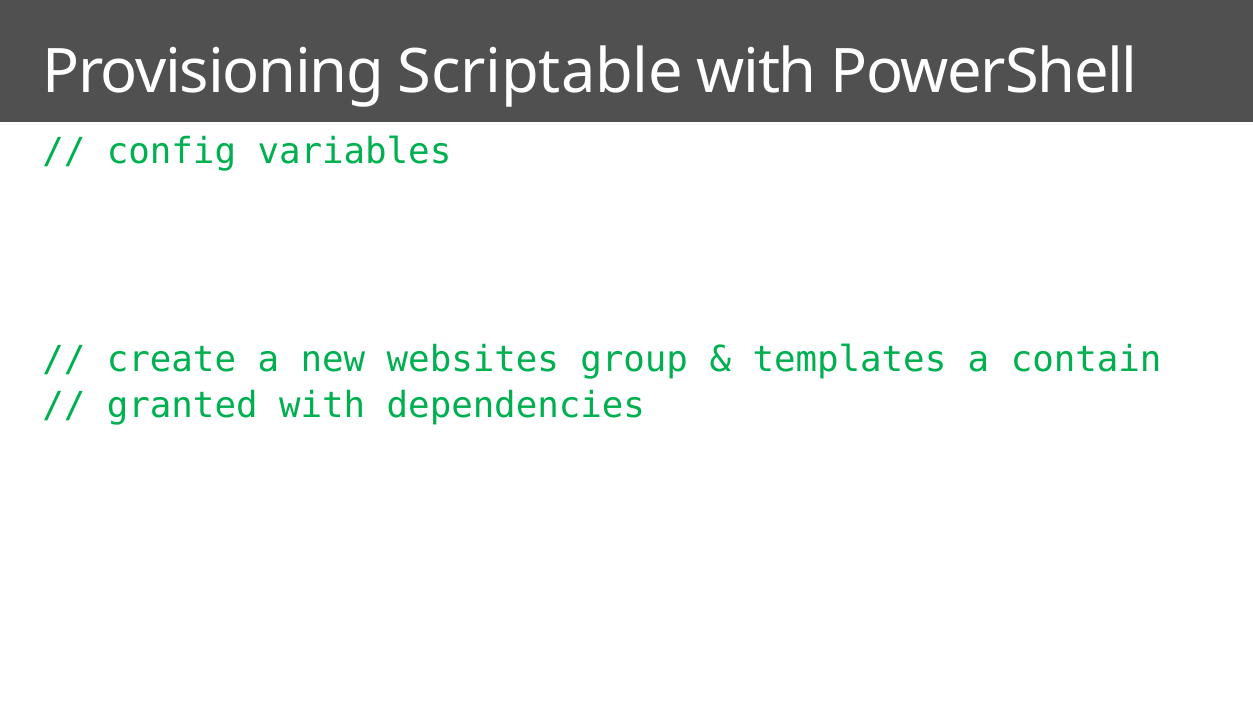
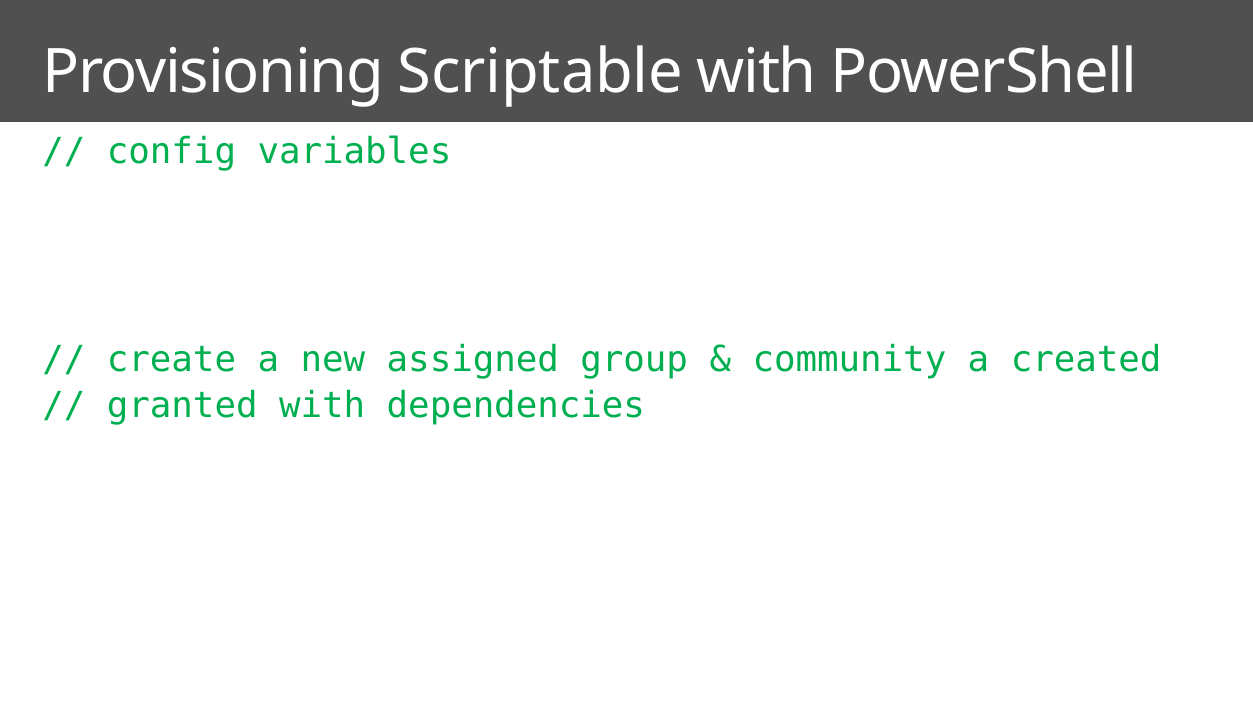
websites: websites -> assigned (473, 359)
templates: templates -> community (849, 359)
contain: contain -> created (1086, 359)
